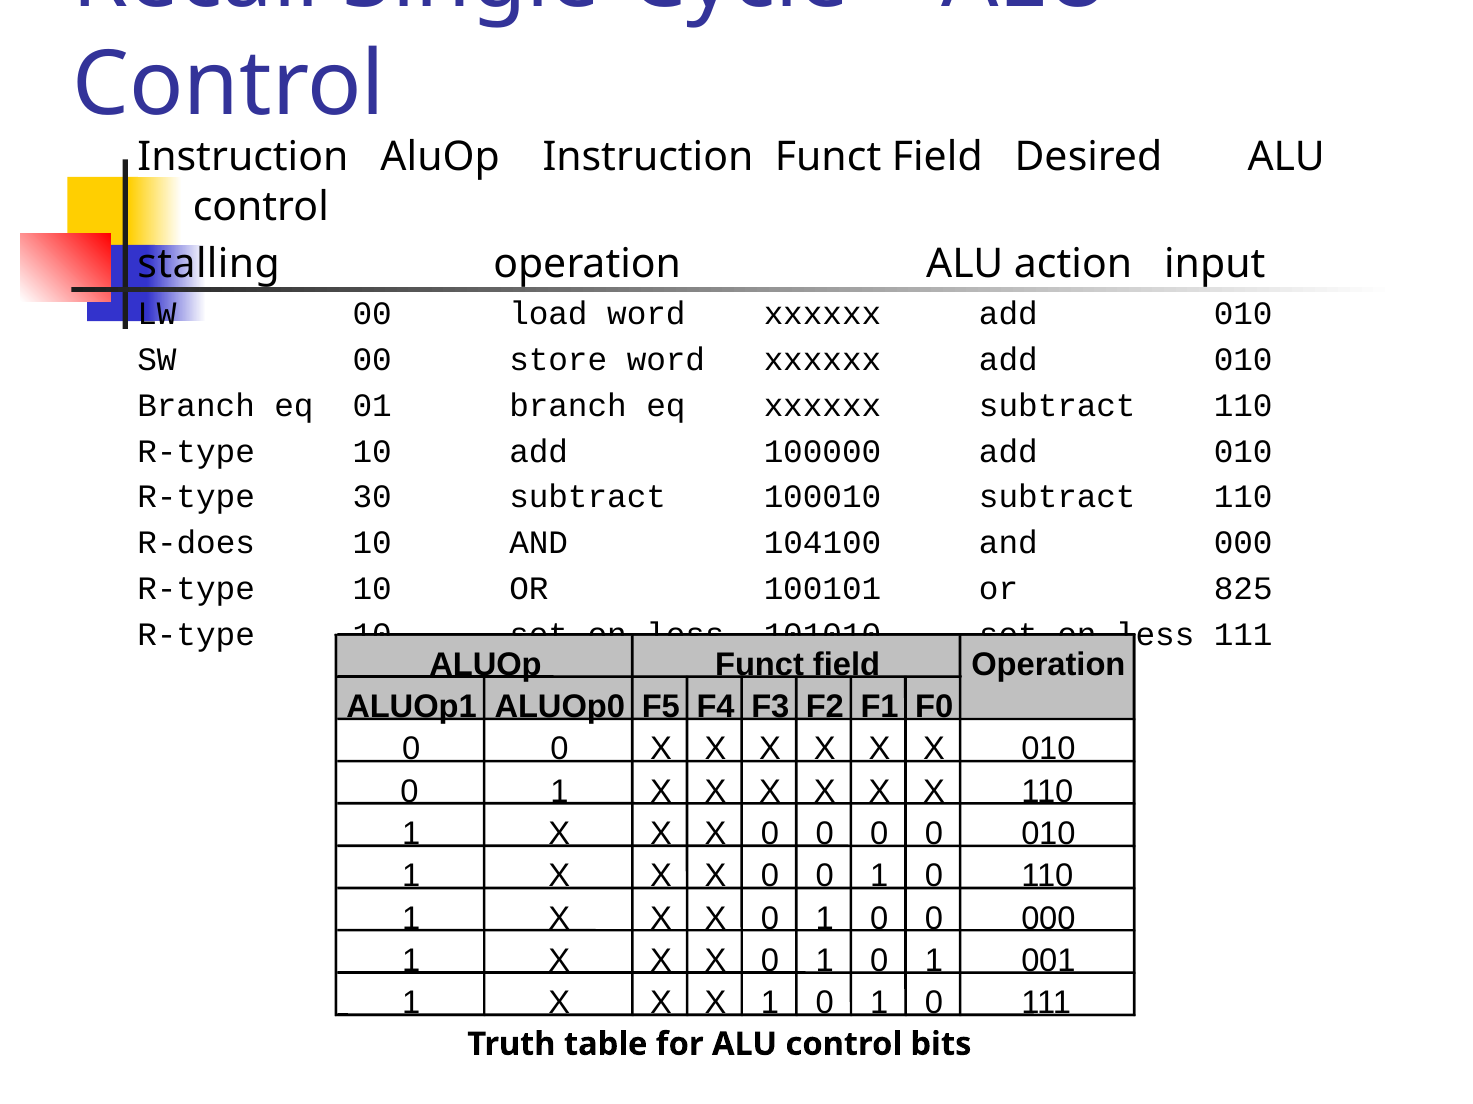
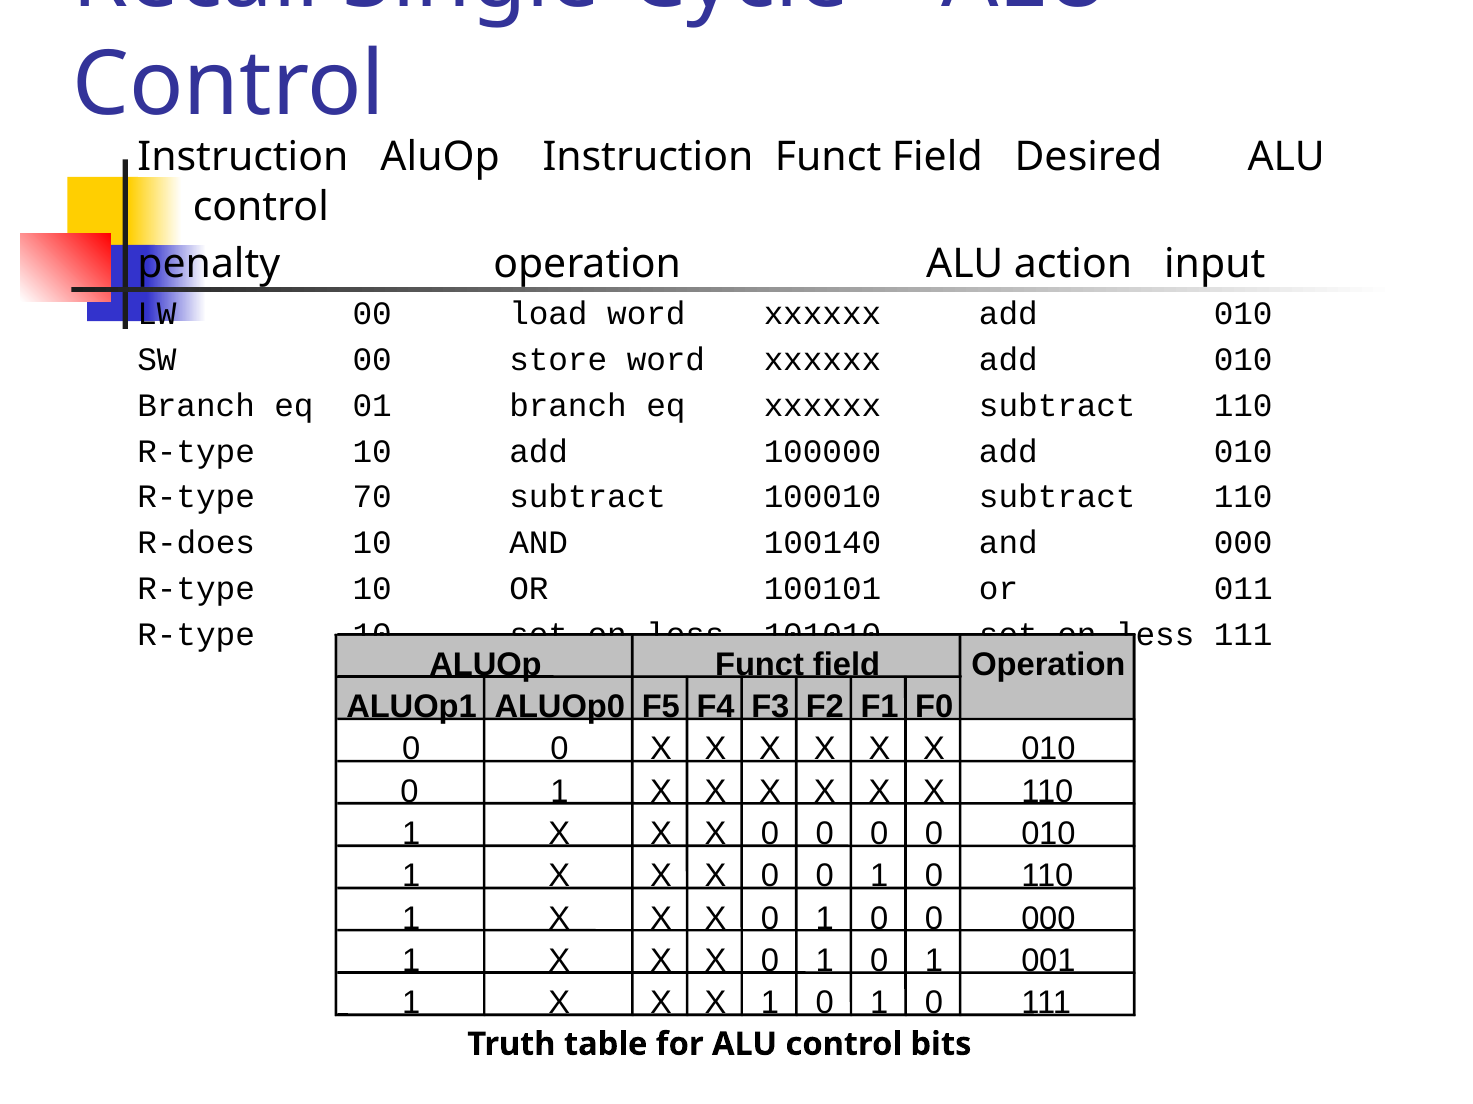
stalling: stalling -> penalty (209, 264)
30: 30 -> 70 (372, 497)
104100: 104100 -> 100140 (823, 543)
825: 825 -> 011 (1243, 589)
